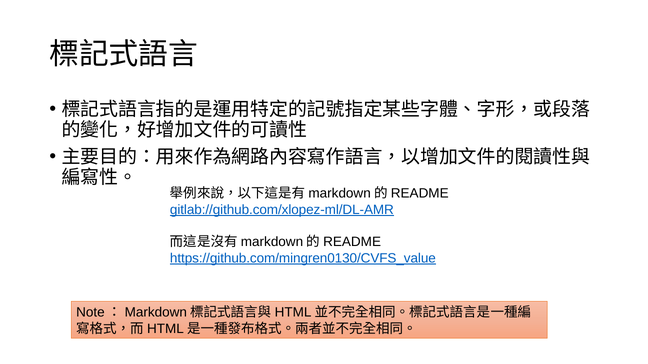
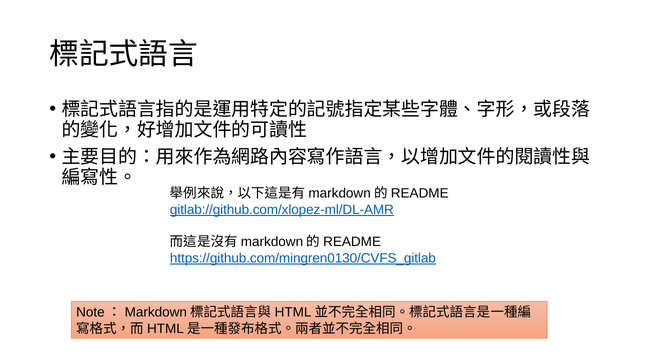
https://github.com/mingren0130/CVFS_value: https://github.com/mingren0130/CVFS_value -> https://github.com/mingren0130/CVFS_gitlab (303, 259)
